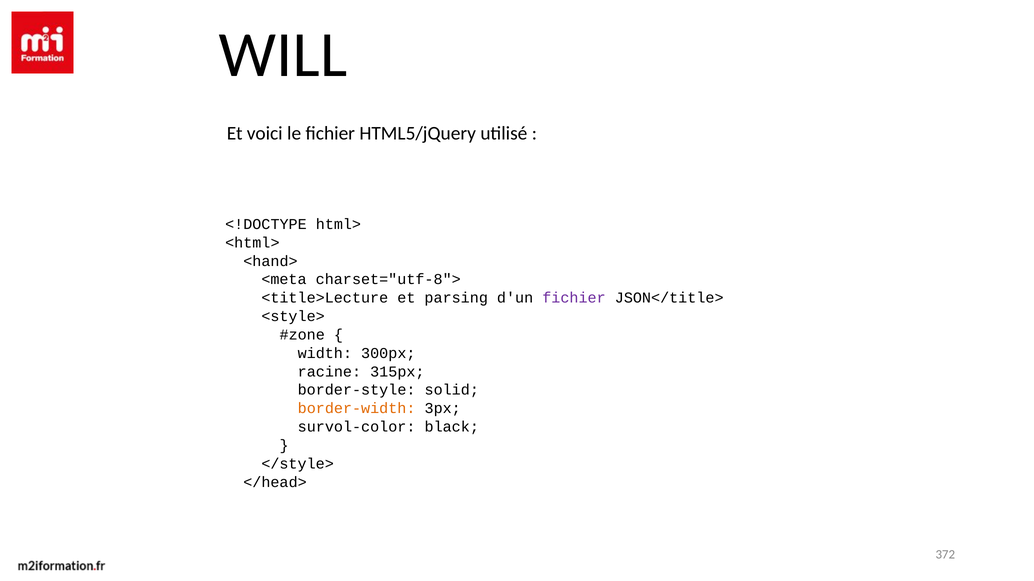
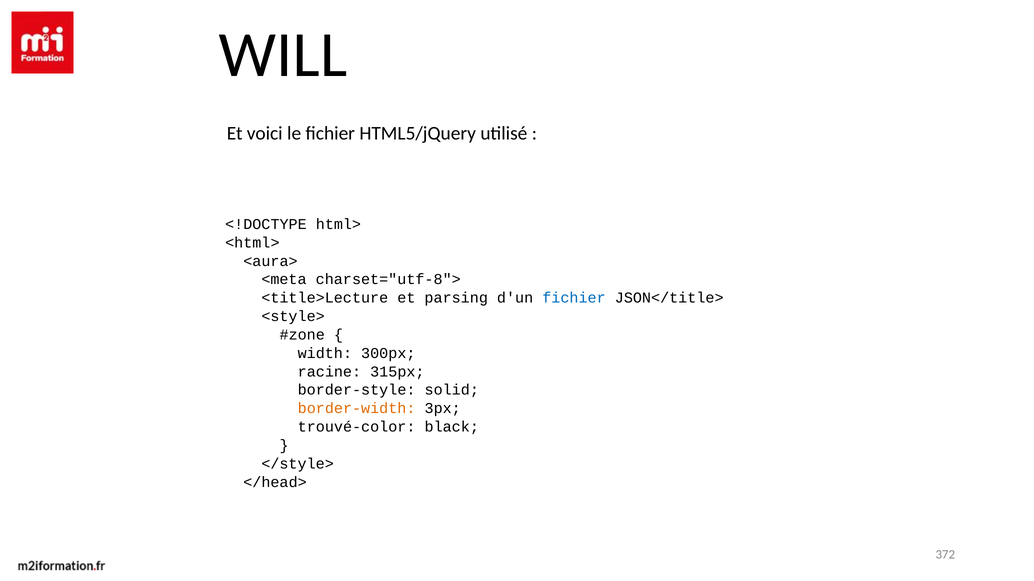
<hand>: <hand> -> <aura> (270, 261)
fichier colour: purple -> blue (574, 298)
survol-color: survol-color -> trouvé-color (357, 427)
